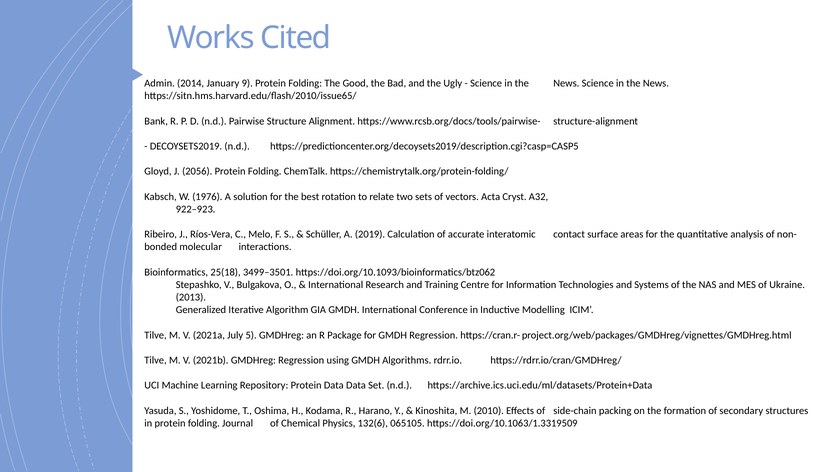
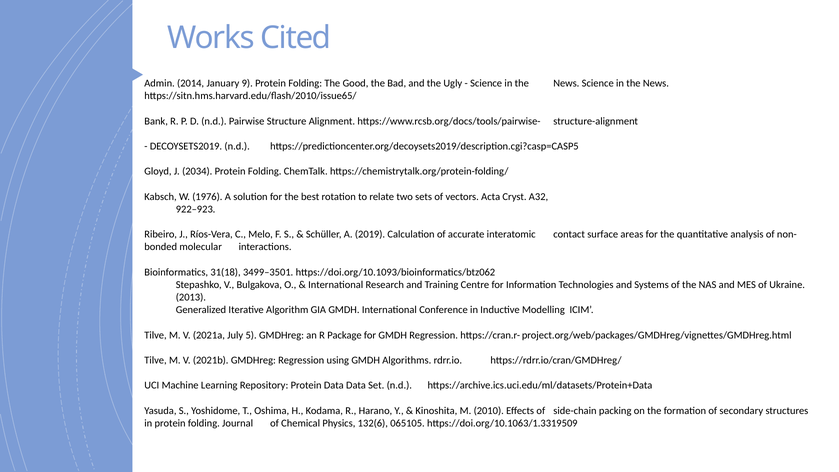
2056: 2056 -> 2034 (197, 171)
25(18: 25(18 -> 31(18 (226, 272)
